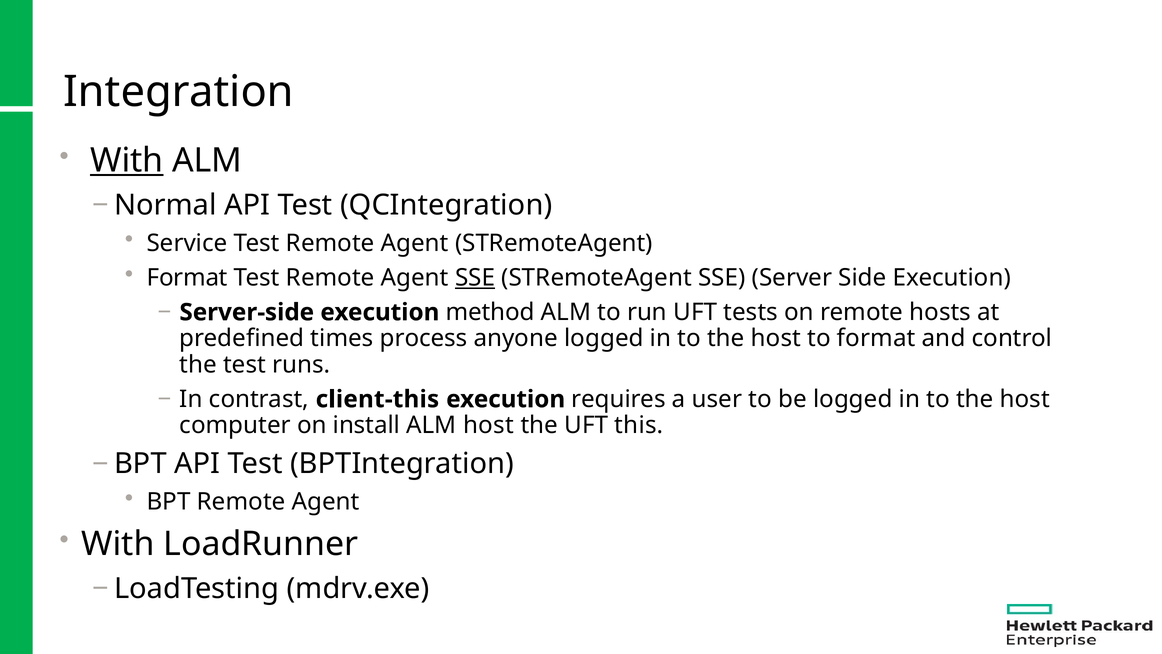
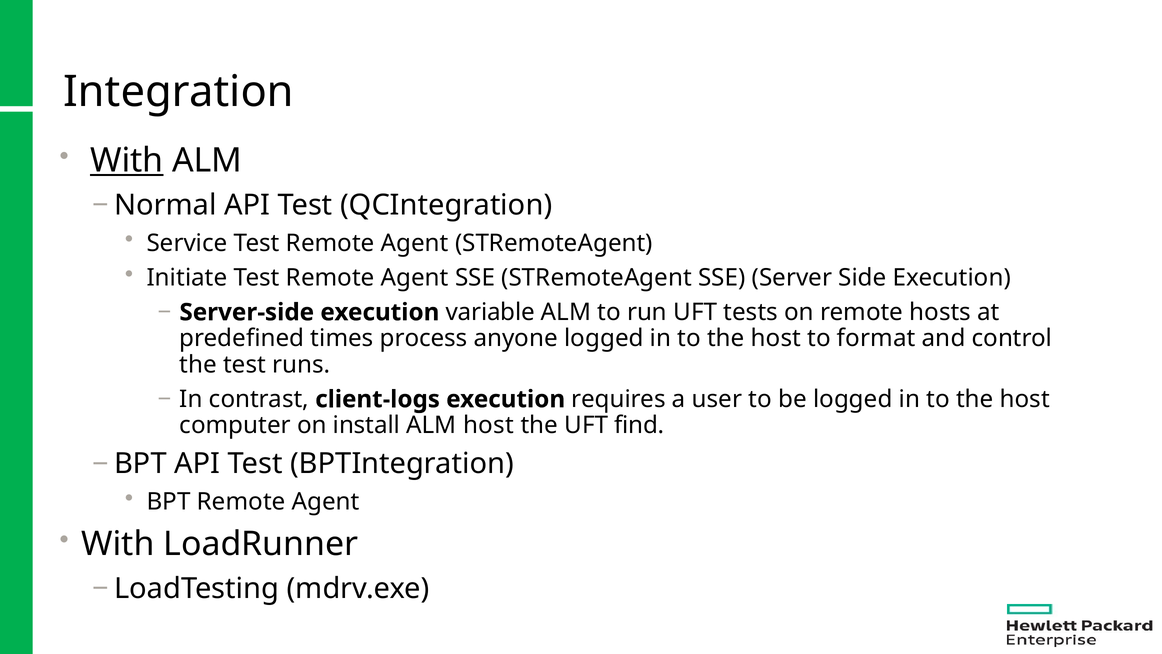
Format: Format -> Initiate (187, 278)
SSE underline: present -> none (475, 278)
method: method -> variable (490, 312)
client-this: client-this -> client-logs (378, 399)
this: this -> find (639, 425)
